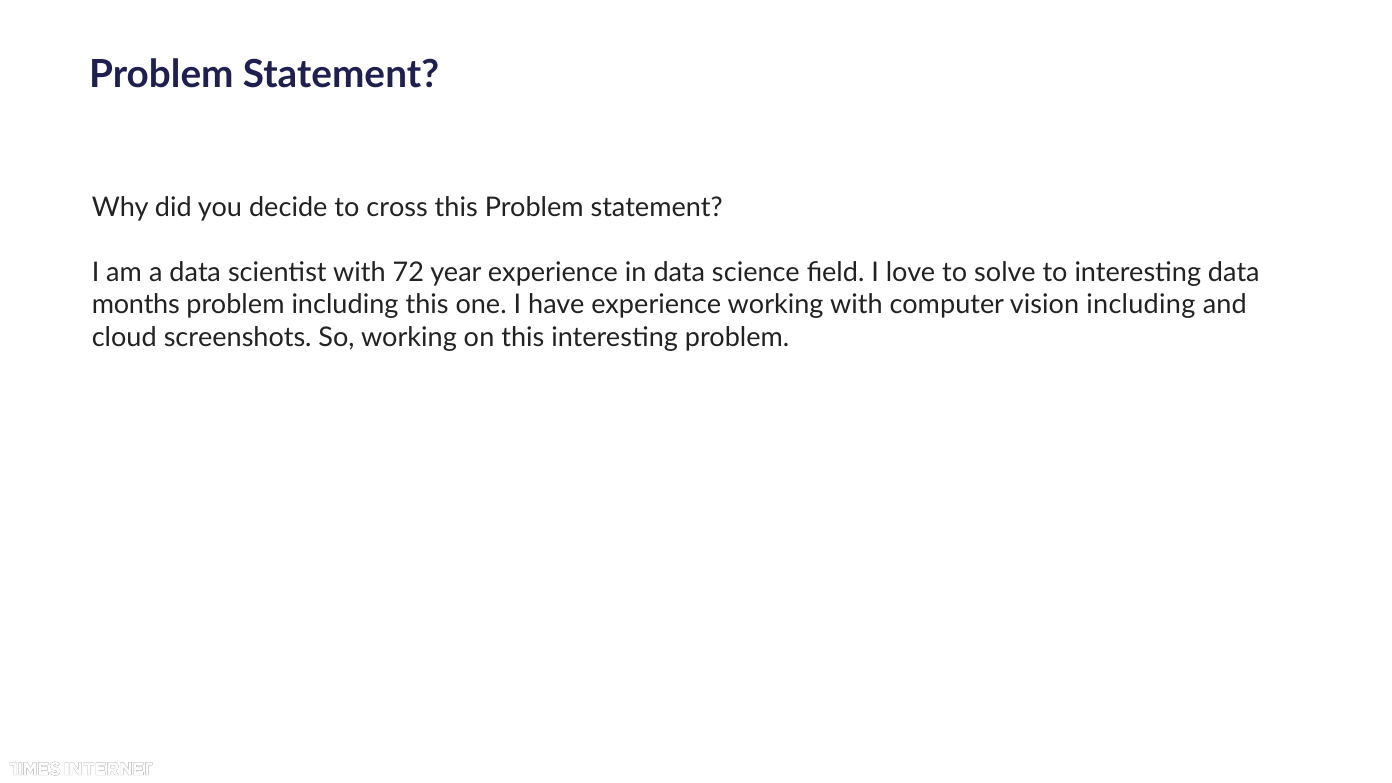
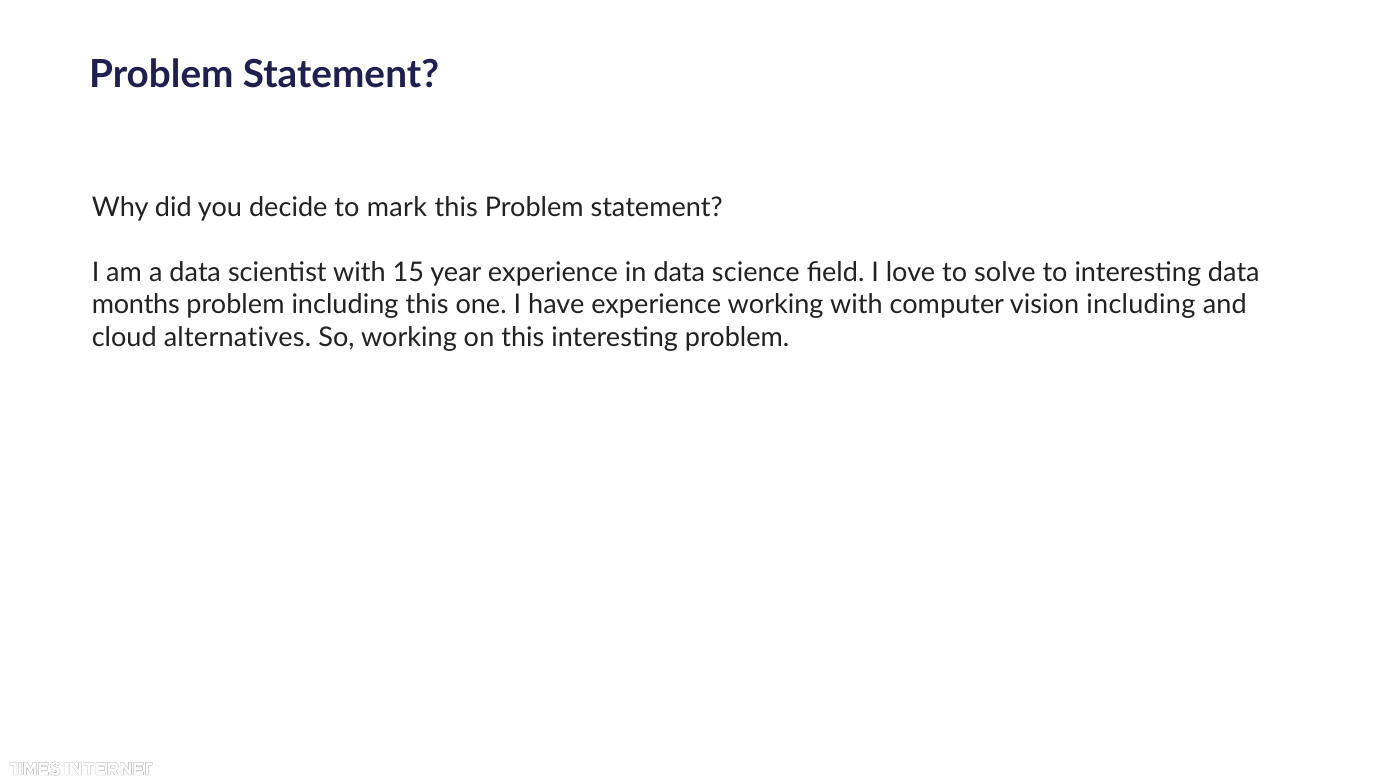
cross: cross -> mark (397, 207)
72: 72 -> 15 (408, 272)
screenshots: screenshots -> alternatives (238, 337)
